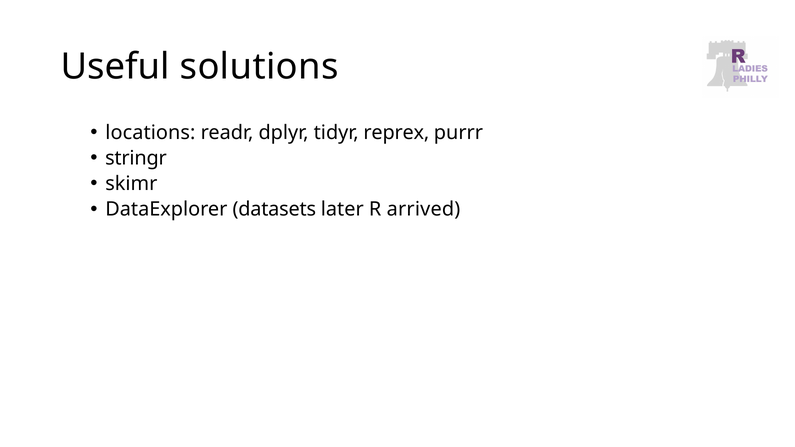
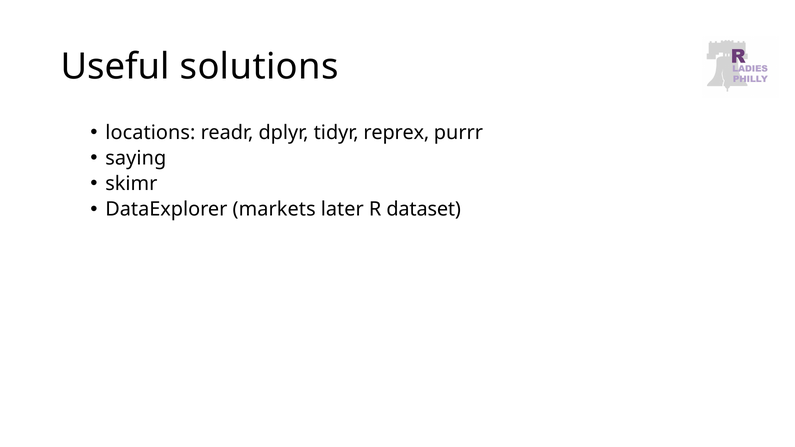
stringr: stringr -> saying (136, 158)
datasets: datasets -> markets (274, 209)
arrived: arrived -> dataset (424, 209)
